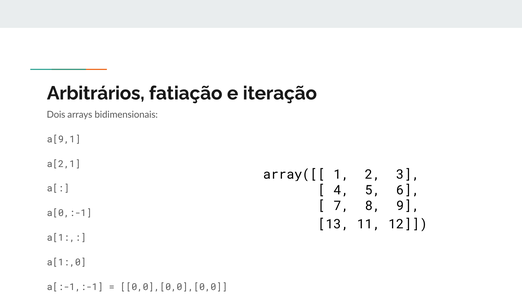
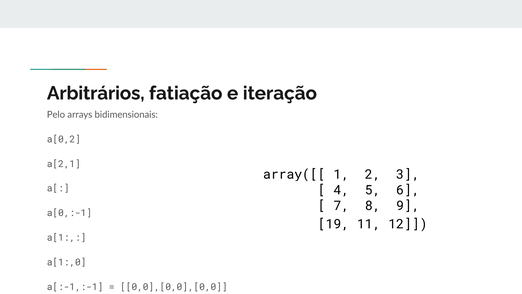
Dois: Dois -> Pelo (56, 115)
a[9,1: a[9,1 -> a[0,2 (64, 139)
13: 13 -> 19 (333, 224)
